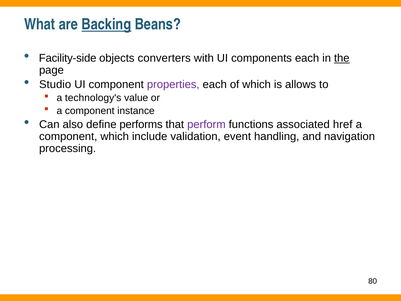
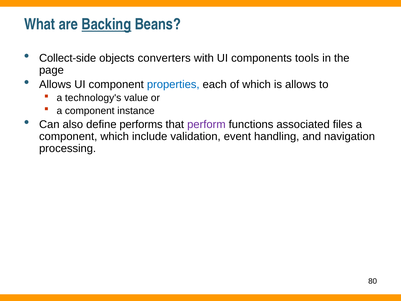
Facility-side: Facility-side -> Collect-side (68, 58)
components each: each -> tools (307, 58)
the underline: present -> none (342, 58)
Studio: Studio -> Allows (55, 84)
properties colour: purple -> blue (173, 84)
href: href -> files (343, 124)
